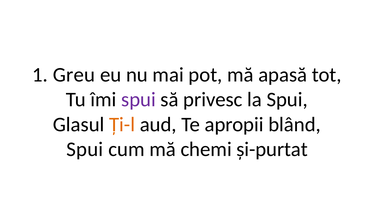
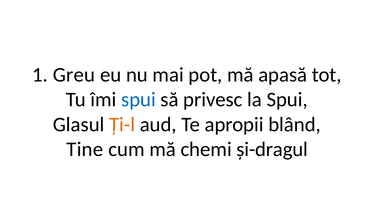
spui colour: purple -> blue (138, 100)
Spui: Spui -> Tine (85, 150)
și-purtat: și-purtat -> și-dragul (272, 150)
